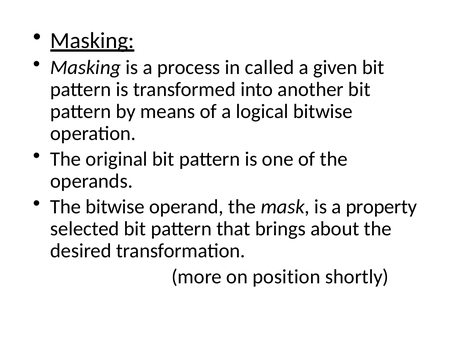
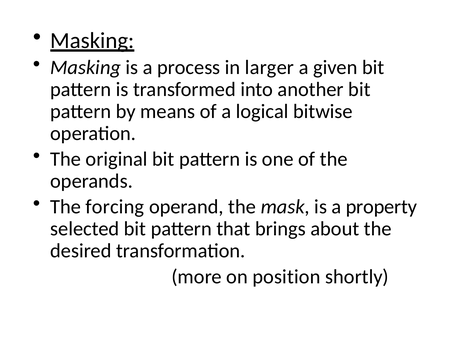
called: called -> larger (270, 67)
The bitwise: bitwise -> forcing (115, 207)
